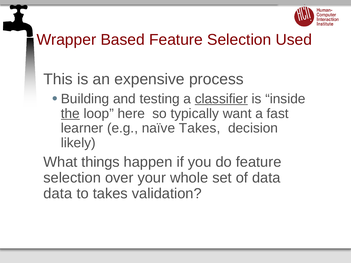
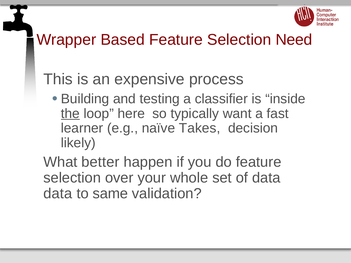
Used: Used -> Need (294, 40)
classifier underline: present -> none (221, 99)
things: things -> better (100, 162)
to takes: takes -> same (110, 194)
